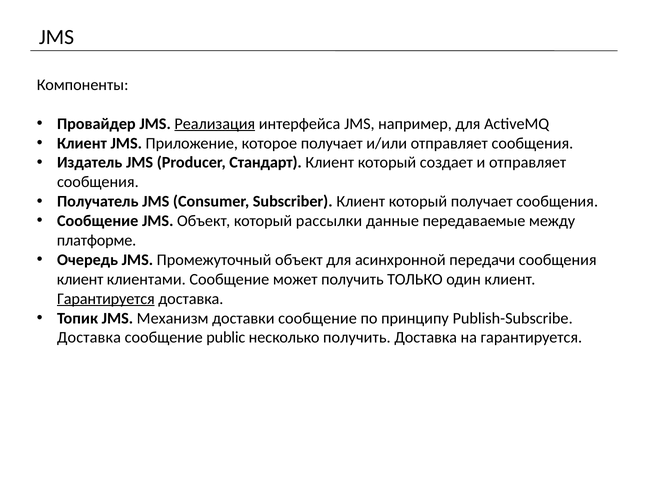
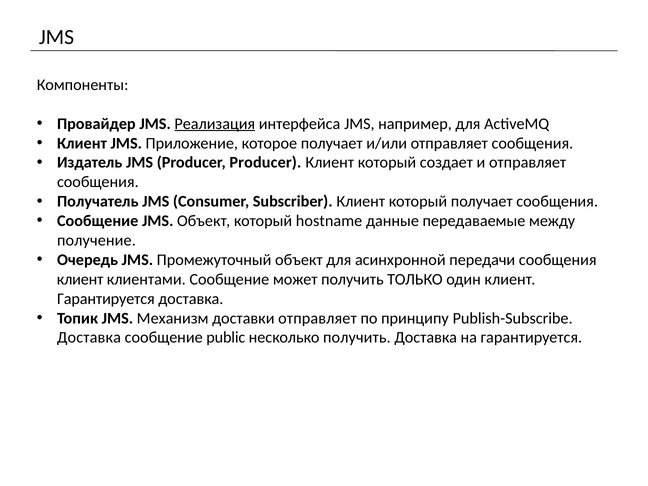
Producer Стандарт: Стандарт -> Producer (265, 163)
рассылки: рассылки -> hostname (329, 221)
платформе: платформе -> получение (96, 240)
Гарантируется underline: present -> none (106, 299)
доставки сообщение: сообщение -> отправляет (317, 318)
